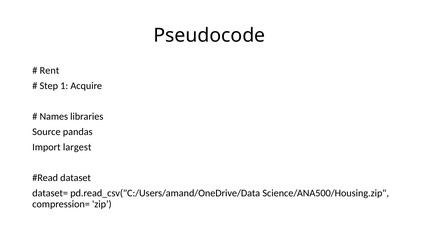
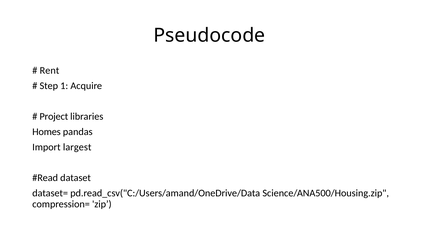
Names: Names -> Project (54, 117)
Source: Source -> Homes (47, 132)
